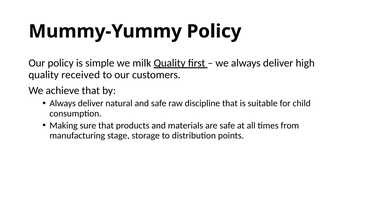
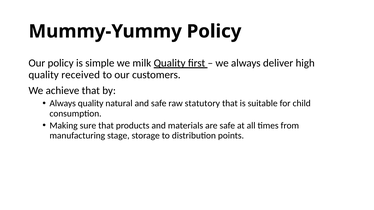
deliver: deliver -> quality (91, 104)
discipline: discipline -> statutory (202, 104)
